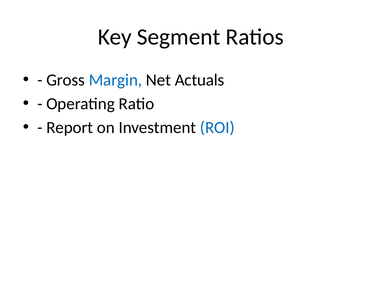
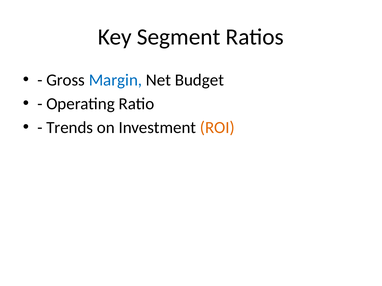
Actuals: Actuals -> Budget (199, 80)
Report: Report -> Trends (70, 128)
ROI colour: blue -> orange (217, 128)
